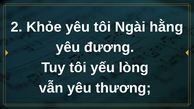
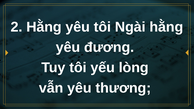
2 Khỏe: Khỏe -> Hằng (44, 27)
